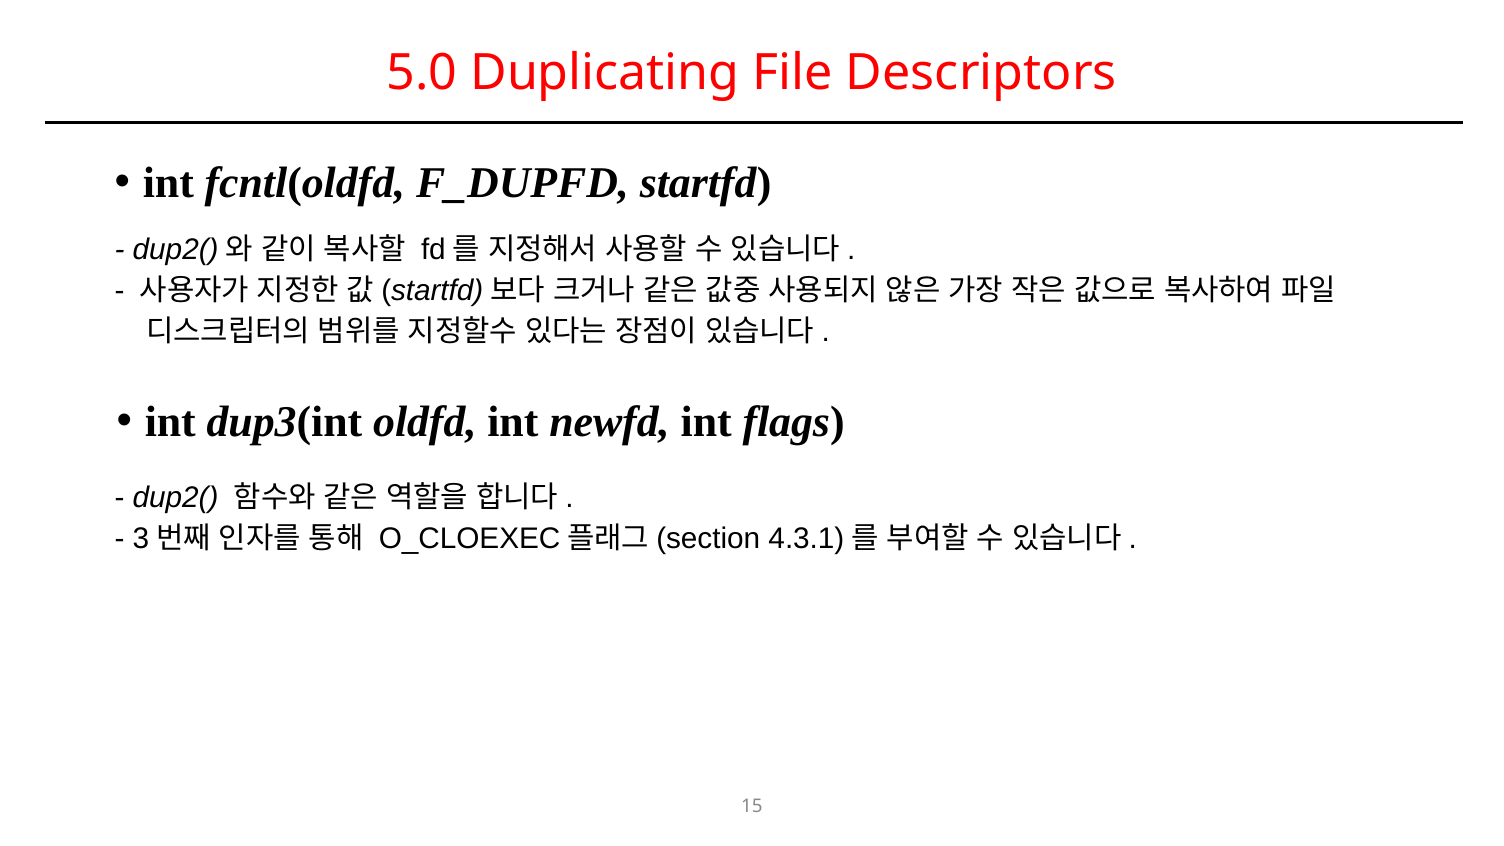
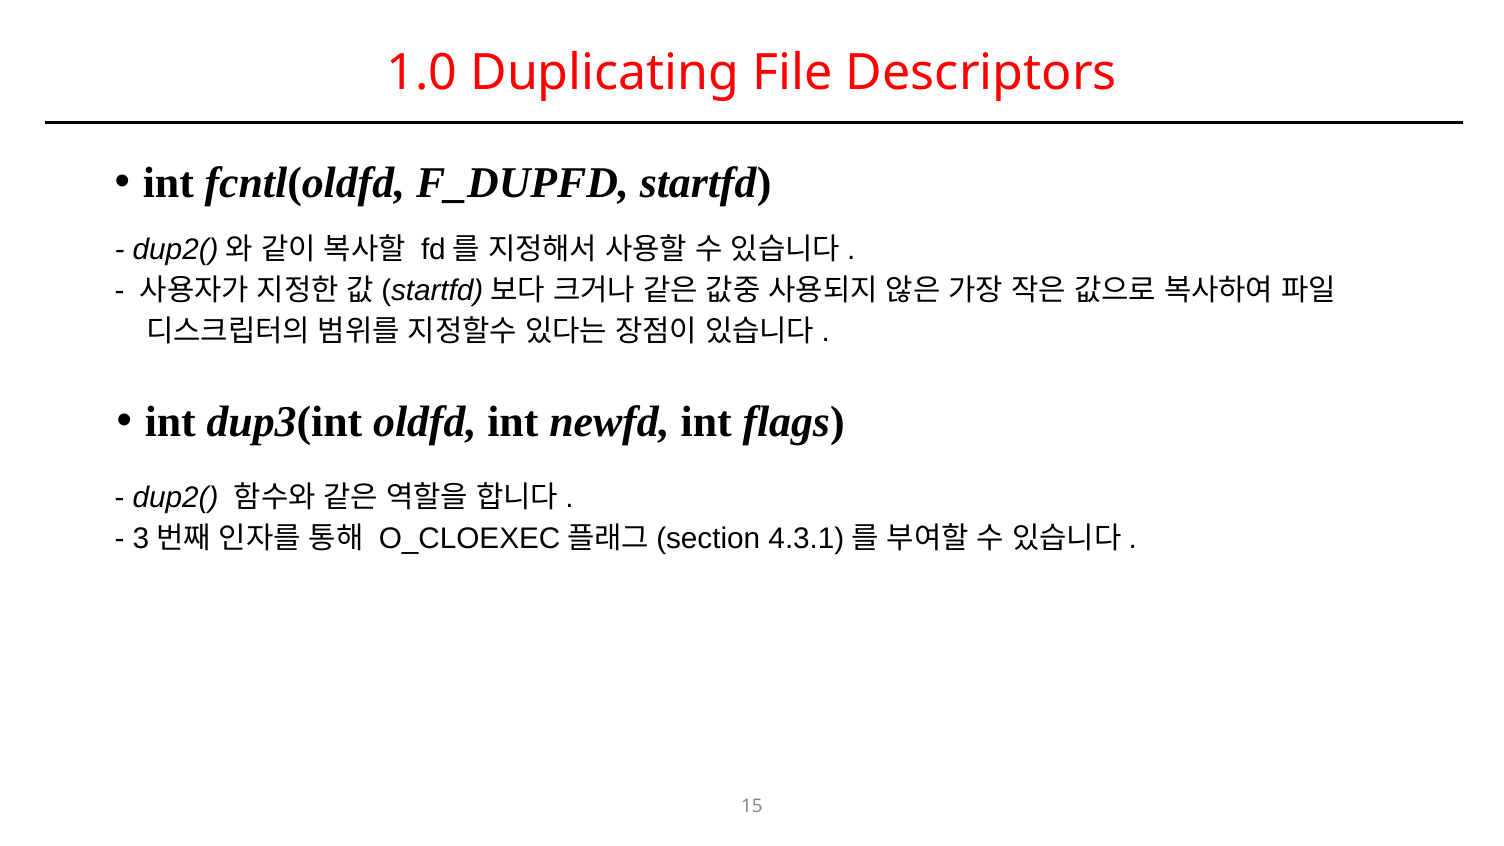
5.0: 5.0 -> 1.0 (422, 73)
